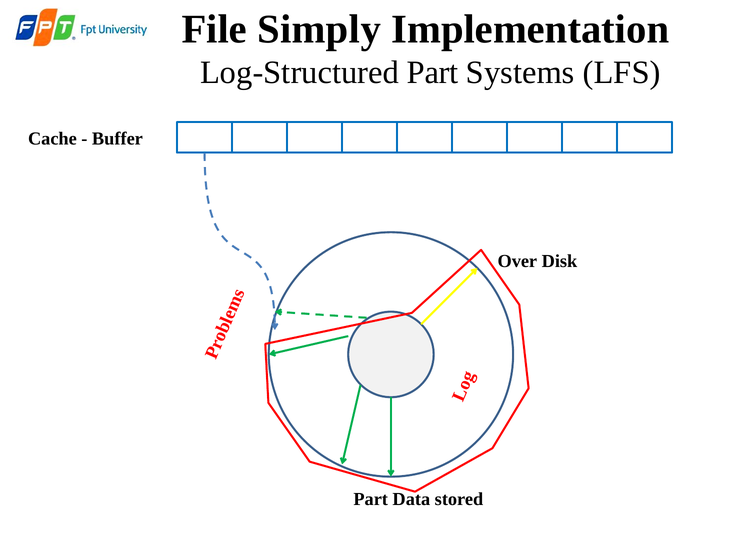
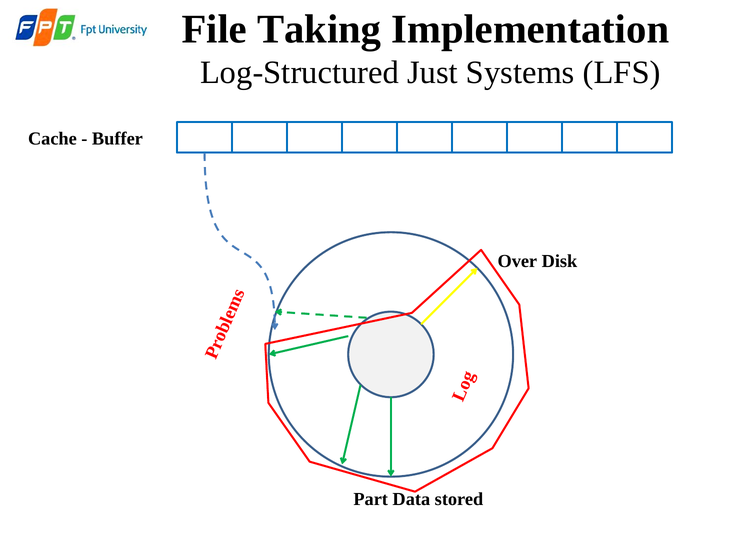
Simply: Simply -> Taking (319, 29)
Log-Structured Part: Part -> Just (432, 73)
